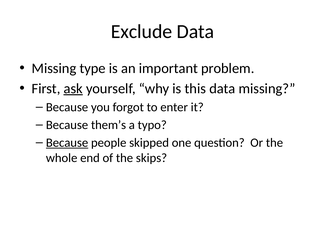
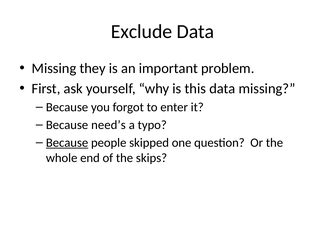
type: type -> they (93, 68)
ask underline: present -> none (73, 88)
them’s: them’s -> need’s (108, 125)
